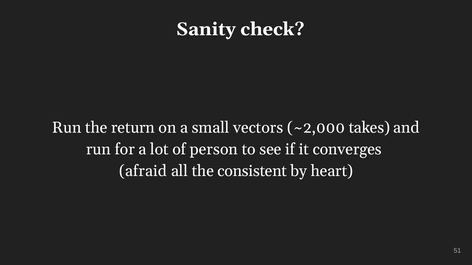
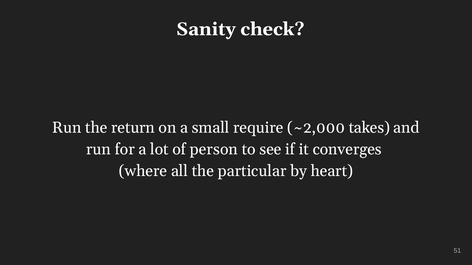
vectors: vectors -> require (258, 128)
afraid: afraid -> where (143, 171)
consistent: consistent -> particular (252, 171)
